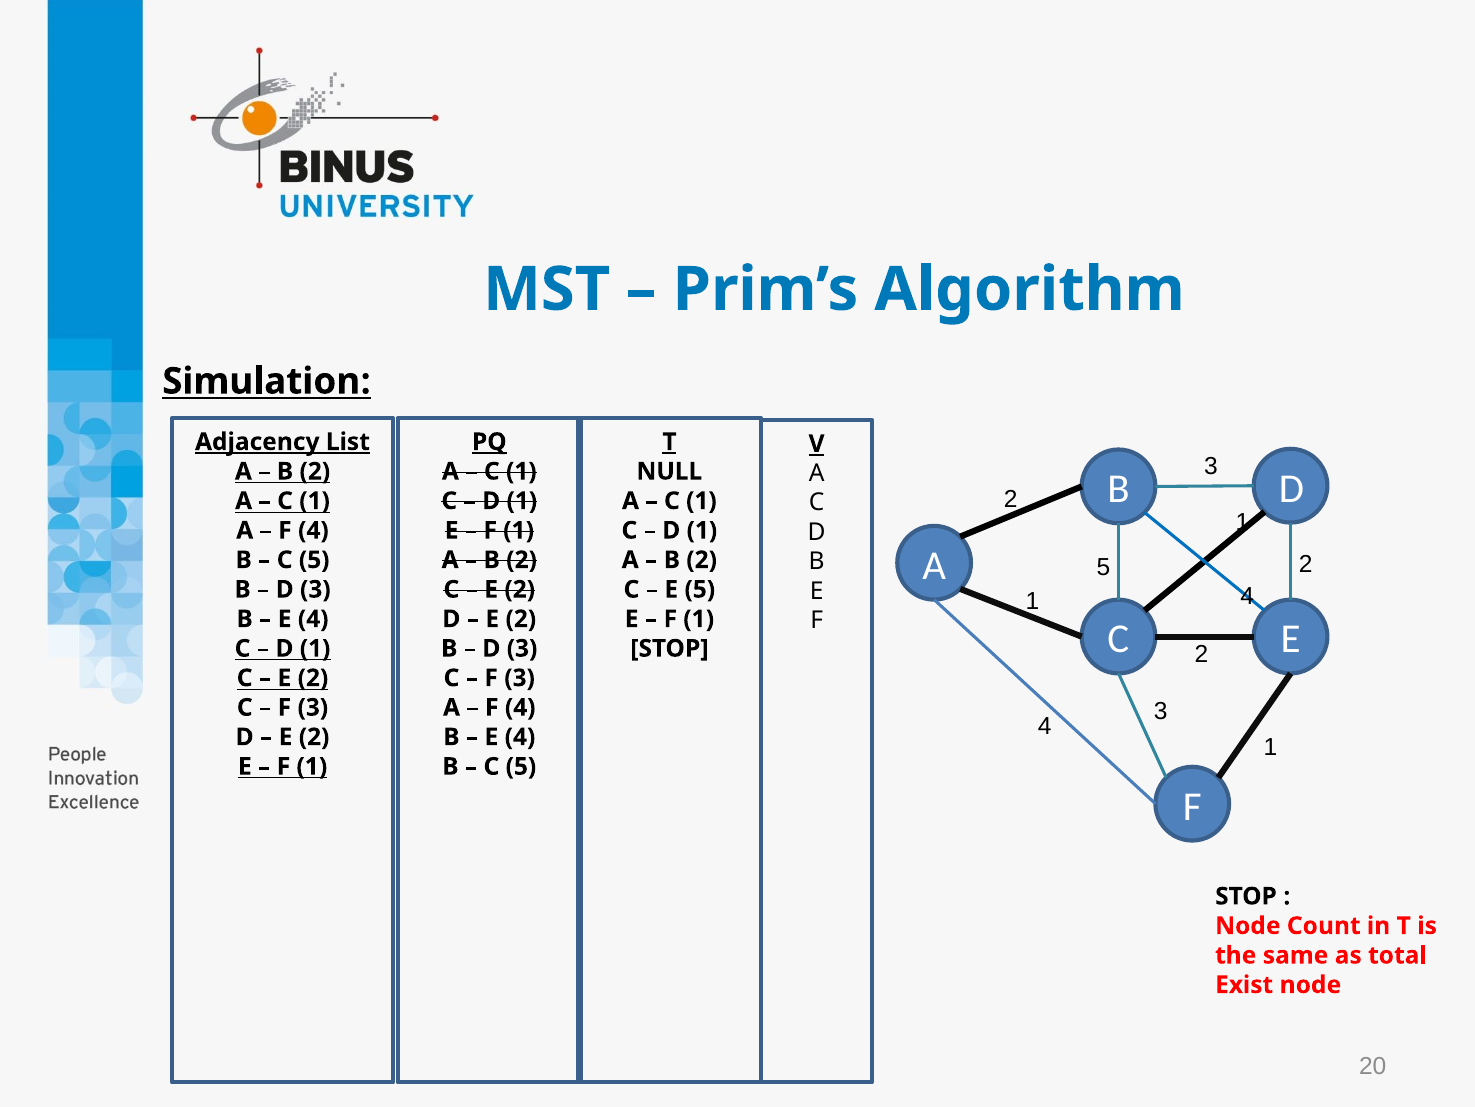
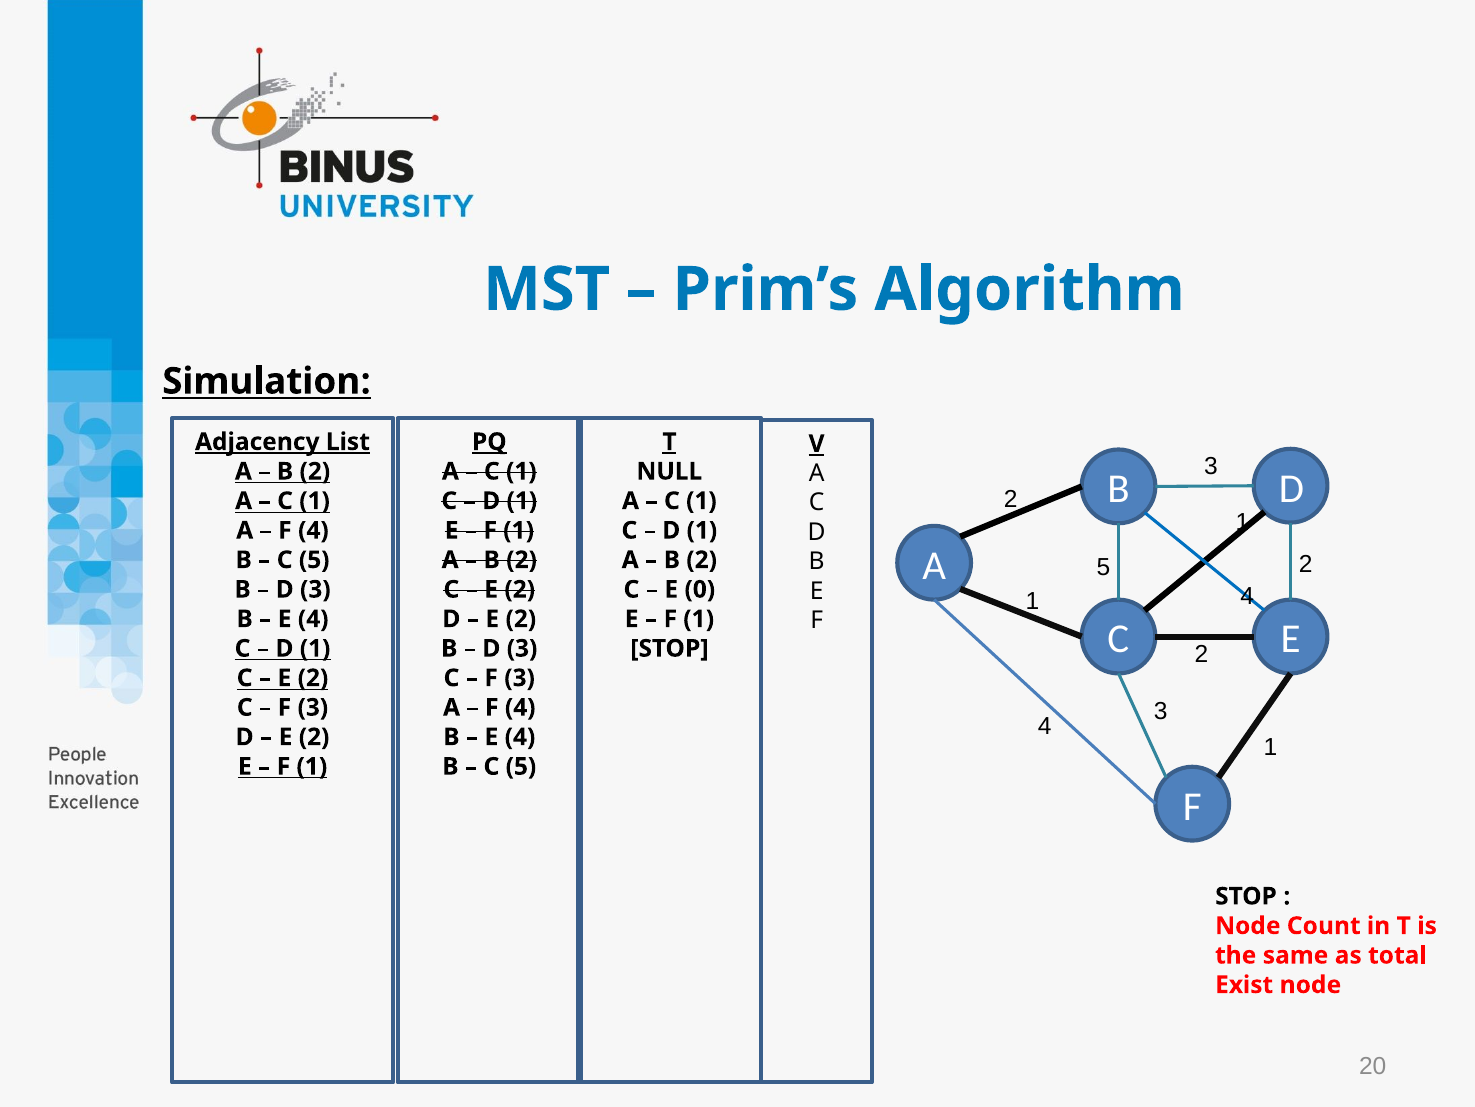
E 5: 5 -> 0 (700, 589)
